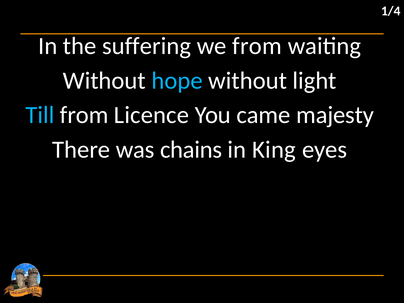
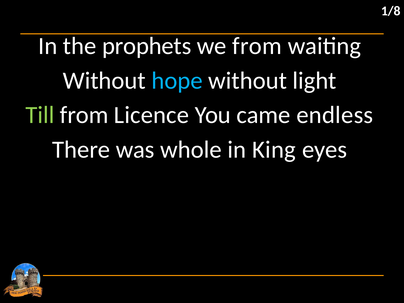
1/4: 1/4 -> 1/8 (391, 11)
suffering: suffering -> prophets (147, 46)
Till colour: light blue -> light green (40, 115)
majesty: majesty -> endless (335, 115)
chains: chains -> whole (191, 150)
